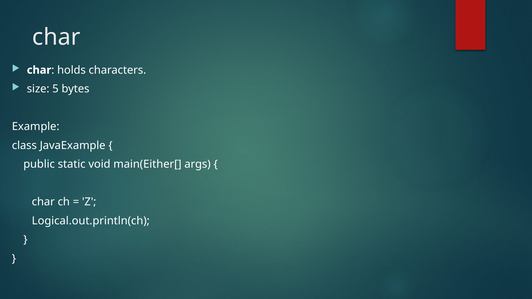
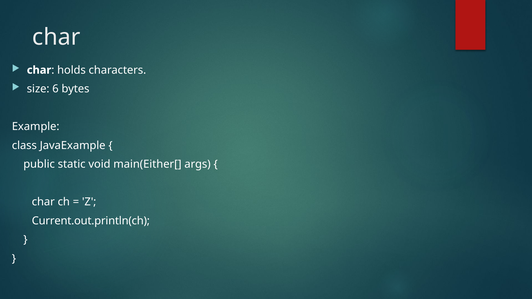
5: 5 -> 6 (55, 89)
Logical.out.println(ch: Logical.out.println(ch -> Current.out.println(ch (91, 221)
